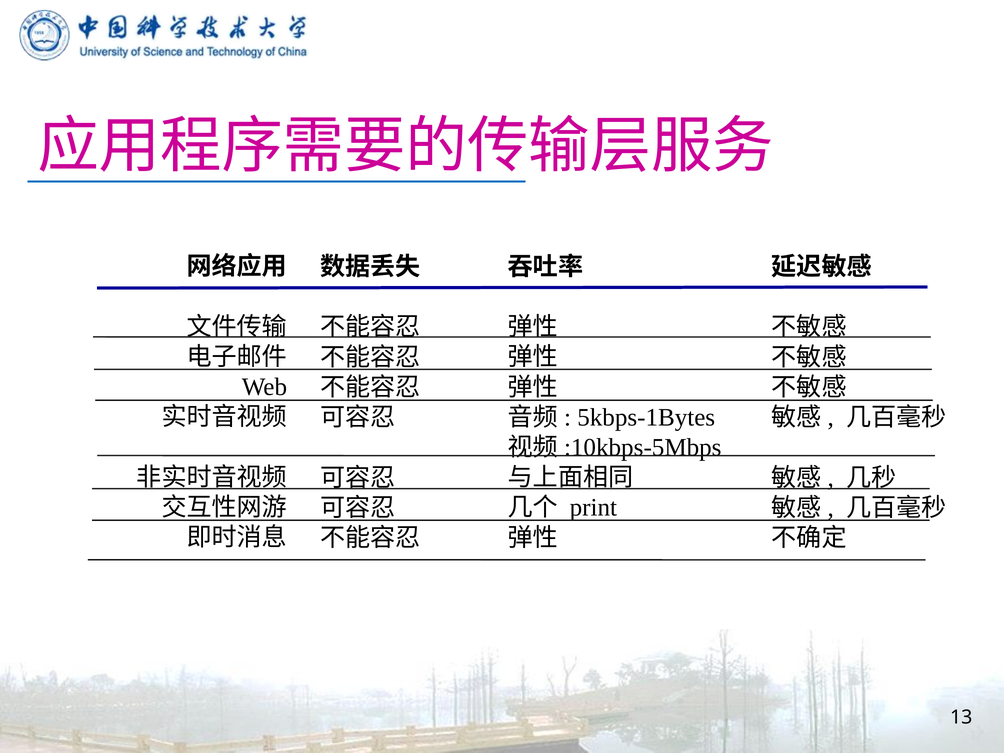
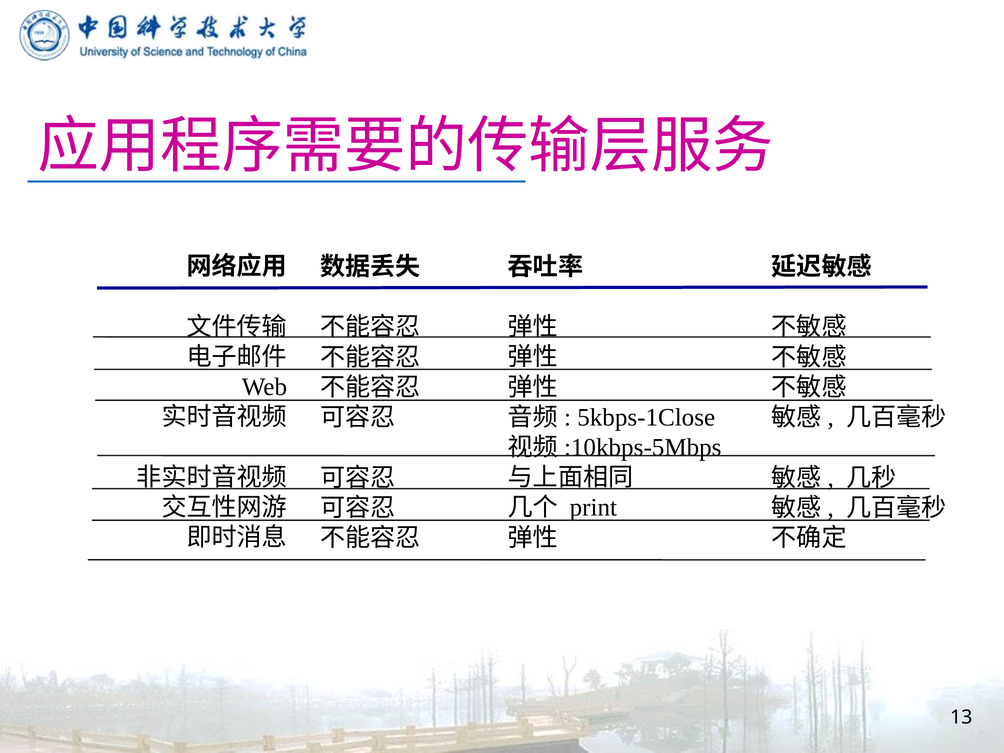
5kbps-1Bytes: 5kbps-1Bytes -> 5kbps-1Close (646, 417)
